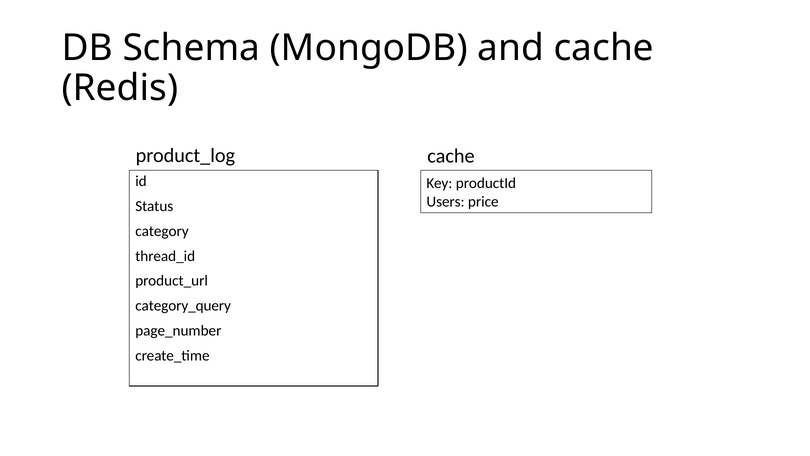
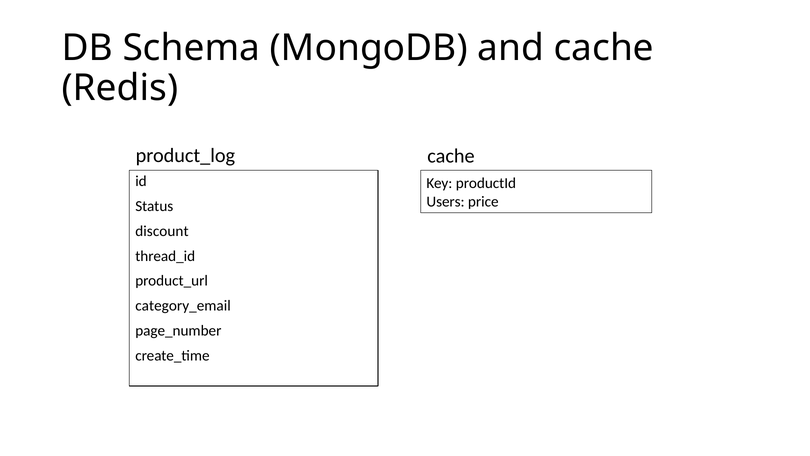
category: category -> discount (162, 231)
category_query: category_query -> category_email (183, 306)
